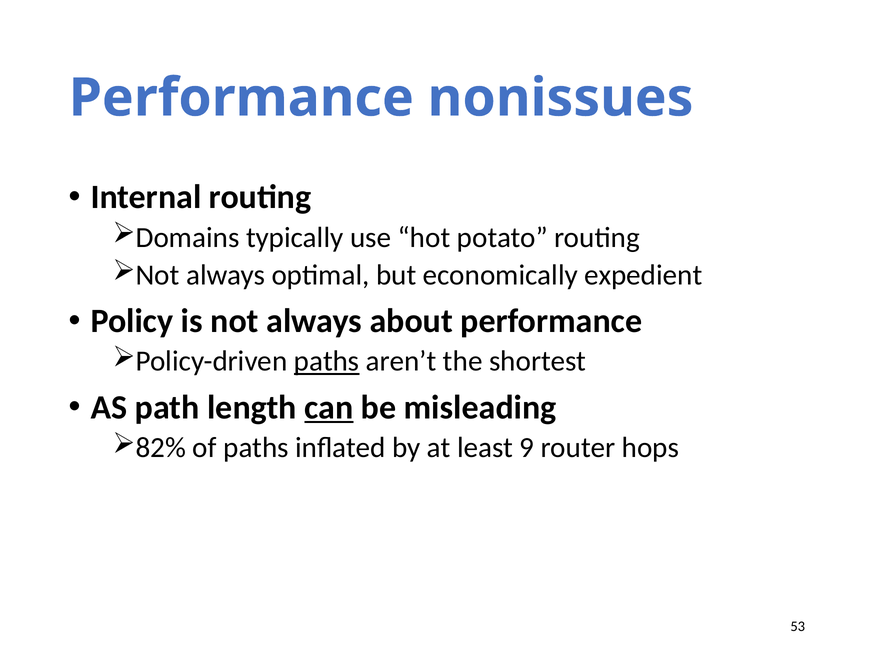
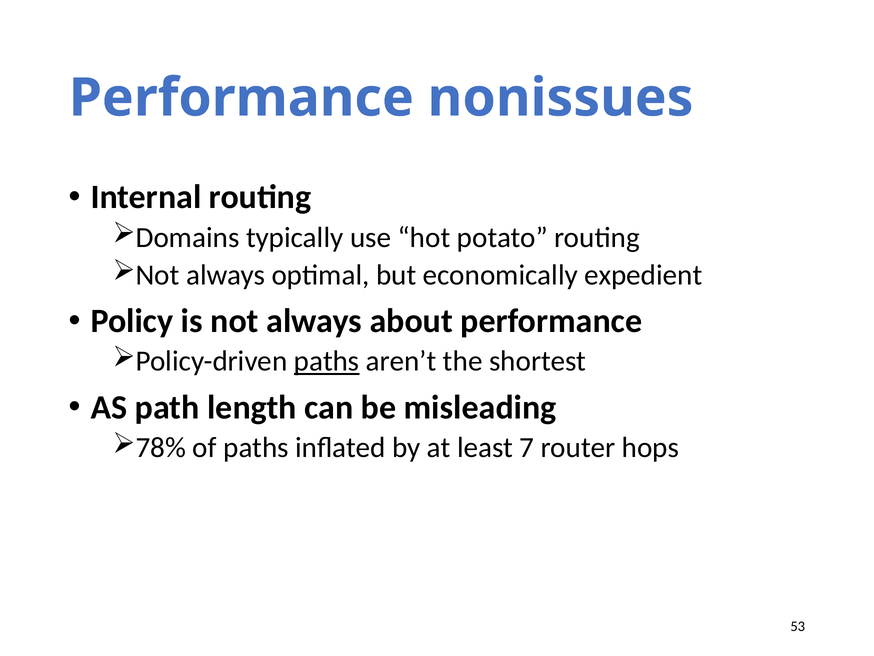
can underline: present -> none (329, 407)
82%: 82% -> 78% (161, 447)
9: 9 -> 7 (527, 447)
